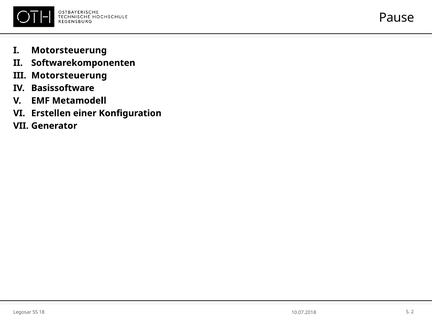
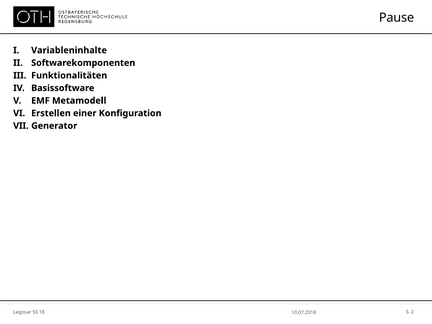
Motorsteuerung: Motorsteuerung -> Variableninhalte (69, 50)
Motorsteuerung: Motorsteuerung -> Funktionalitäten (69, 75)
